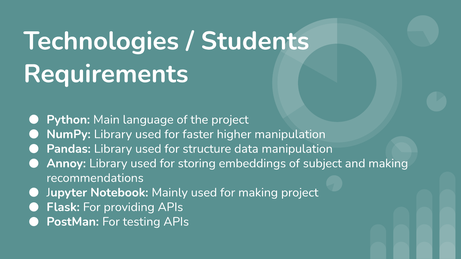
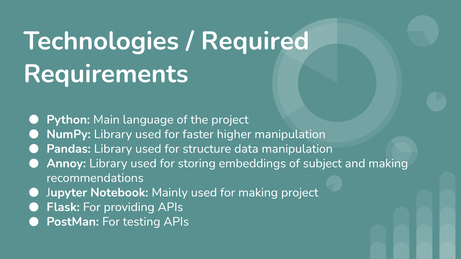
Students: Students -> Required (255, 41)
